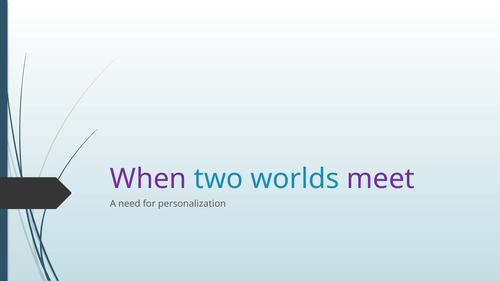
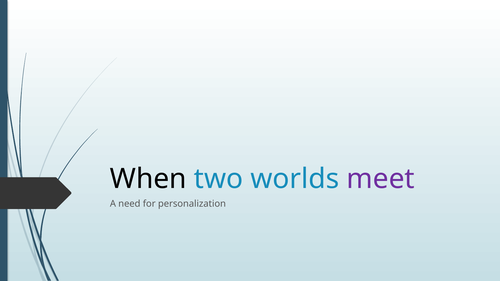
When colour: purple -> black (148, 179)
